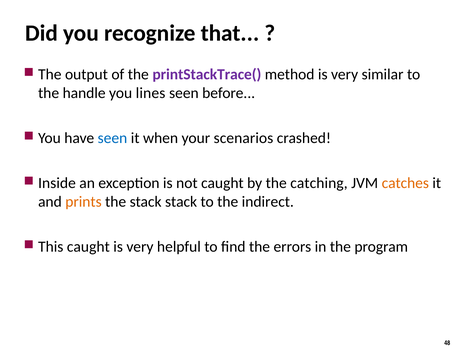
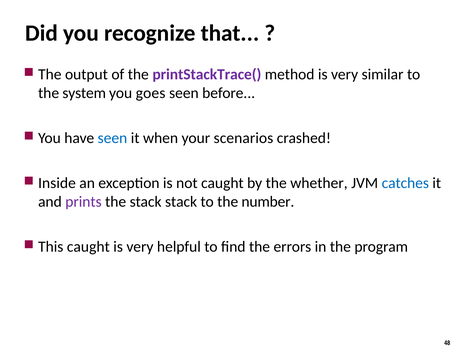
handle: handle -> system (84, 93)
lines: lines -> goes (151, 93)
catching: catching -> whether (319, 183)
catches colour: orange -> blue (405, 183)
prints colour: orange -> purple (83, 201)
indirect: indirect -> number (268, 201)
